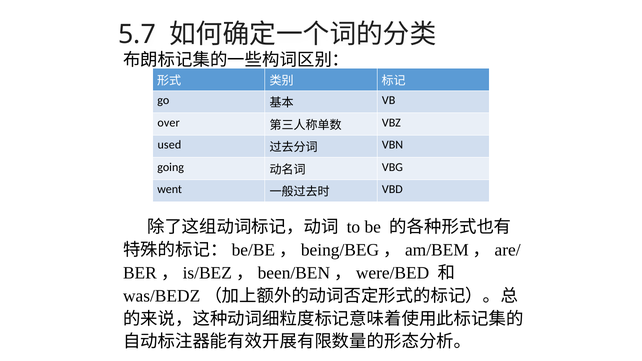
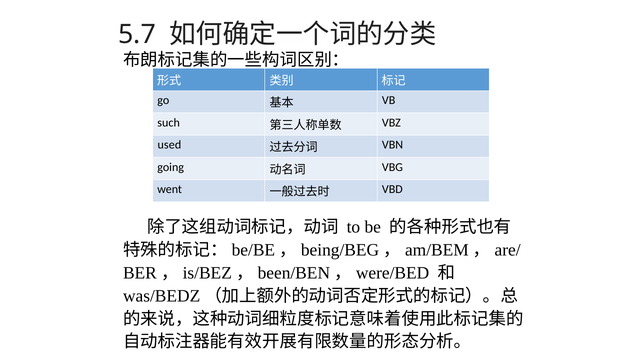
over: over -> such (169, 123)
